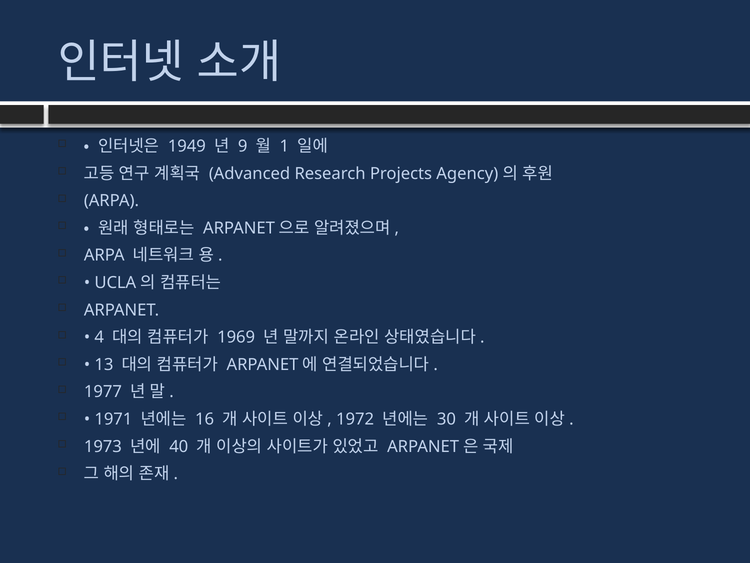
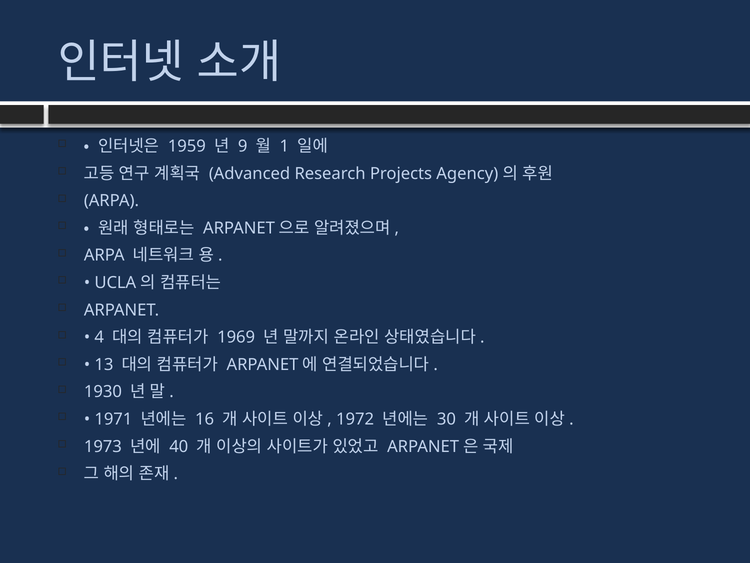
1949: 1949 -> 1959 (187, 146)
1977: 1977 -> 1930 (103, 392)
